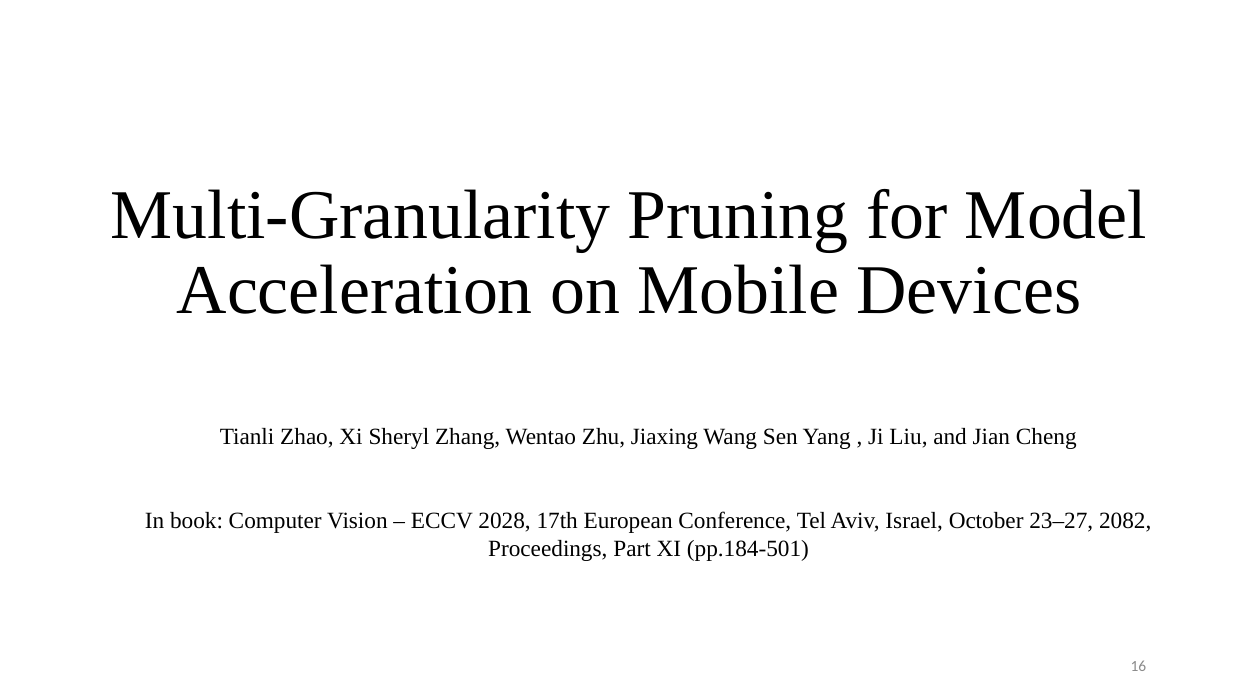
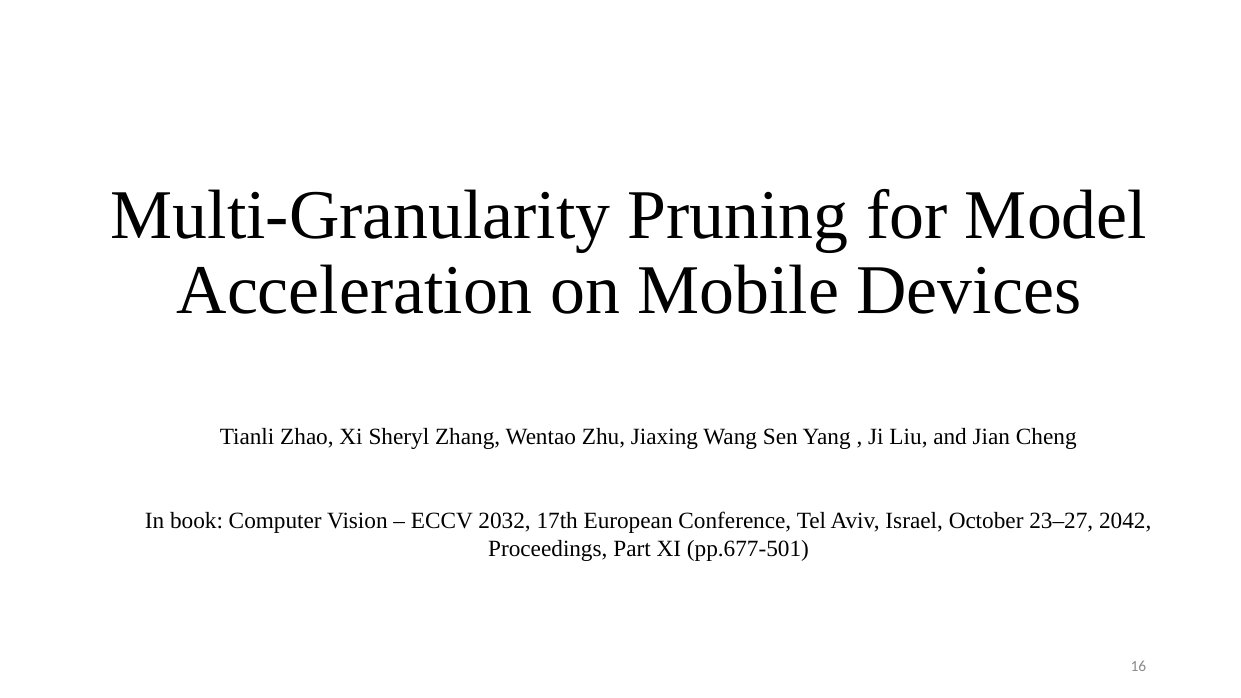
2028: 2028 -> 2032 (505, 521)
2082: 2082 -> 2042 (1125, 521)
pp.184-501: pp.184-501 -> pp.677-501 (748, 549)
